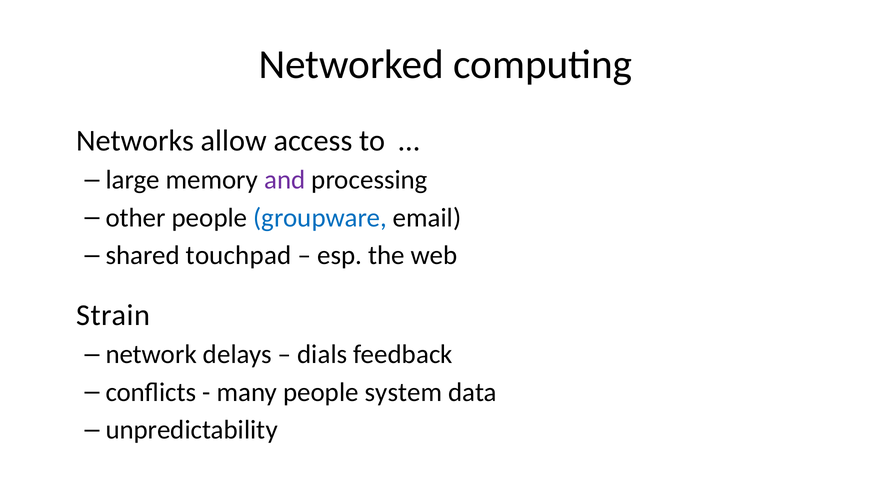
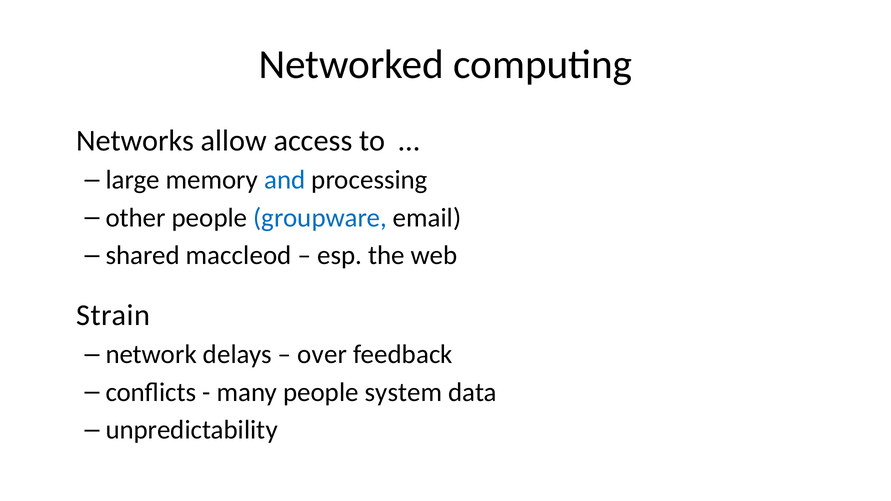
and colour: purple -> blue (285, 180)
touchpad: touchpad -> maccleod (239, 256)
dials: dials -> over (322, 355)
